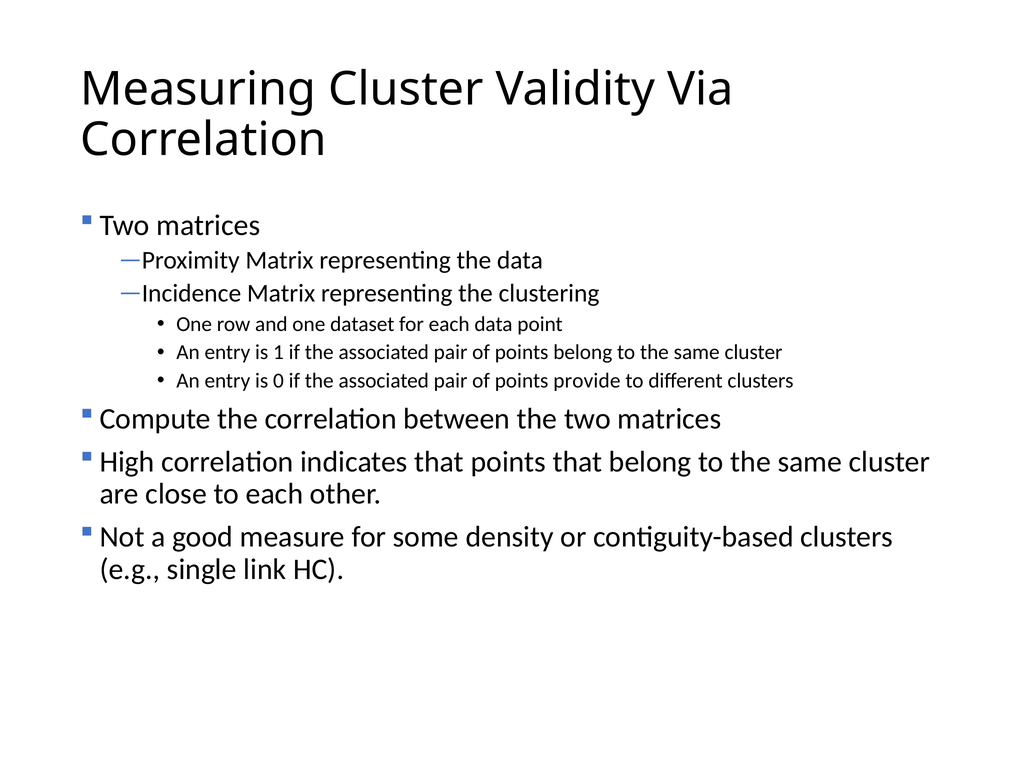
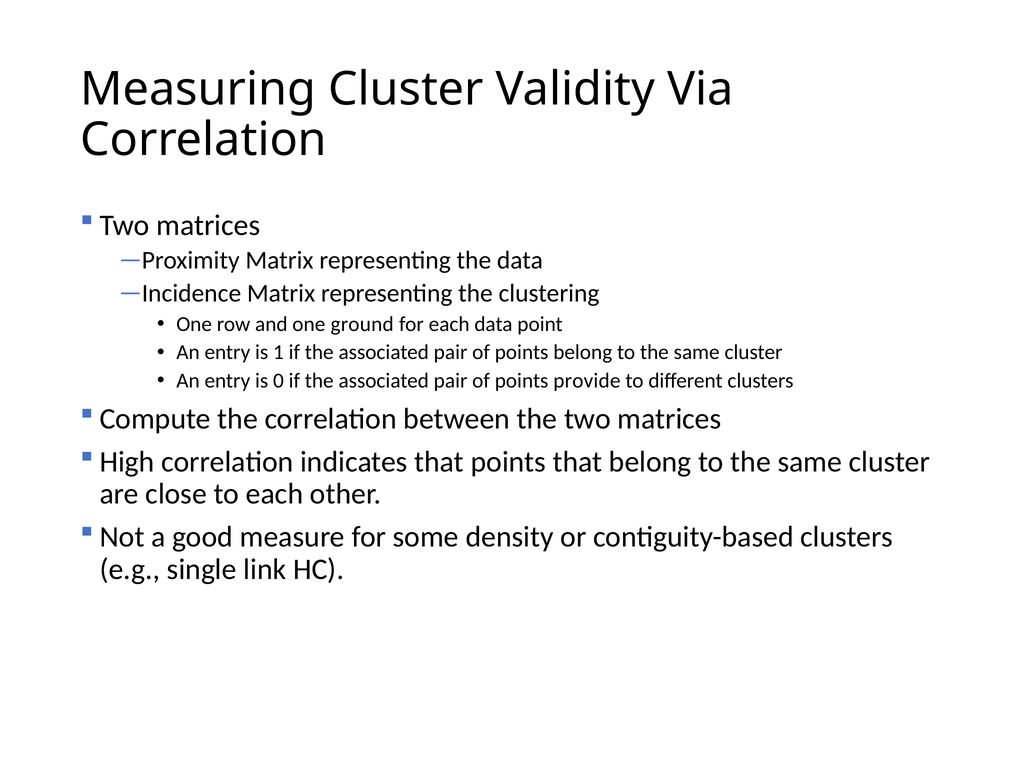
dataset: dataset -> ground (362, 324)
